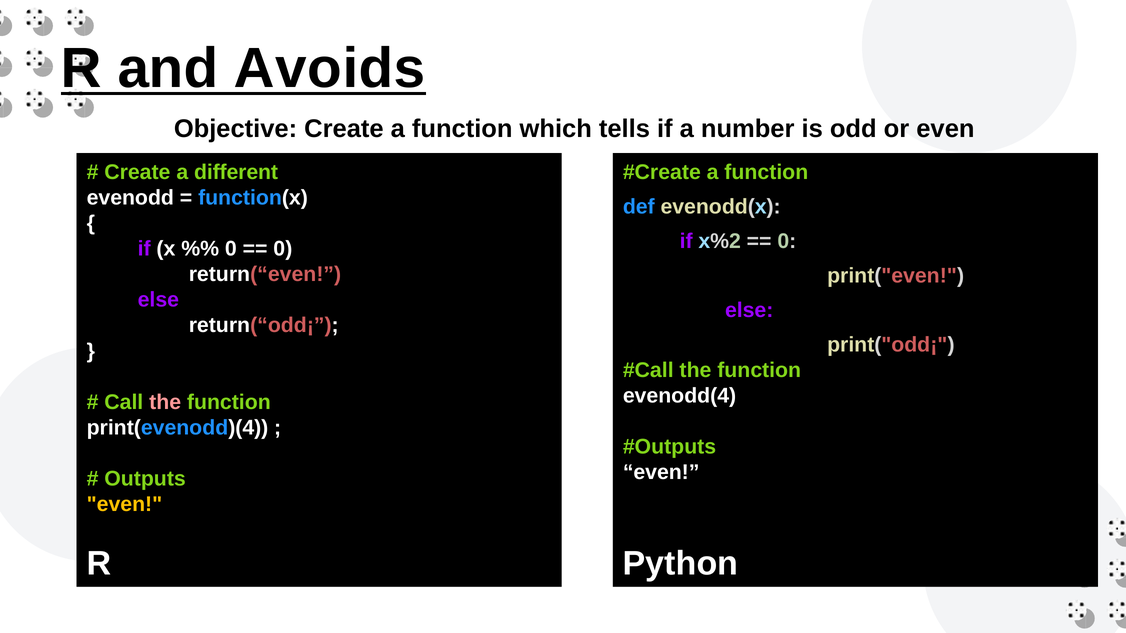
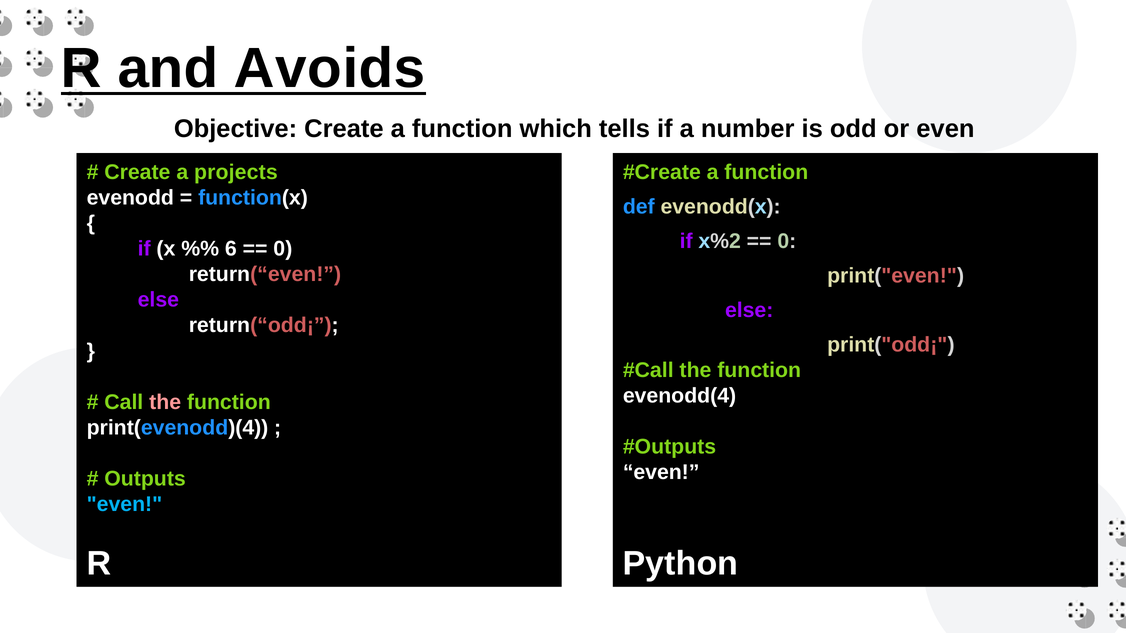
different: different -> projects (236, 172)
0: 0 -> 6 (231, 249)
even colour: yellow -> light blue (124, 504)
